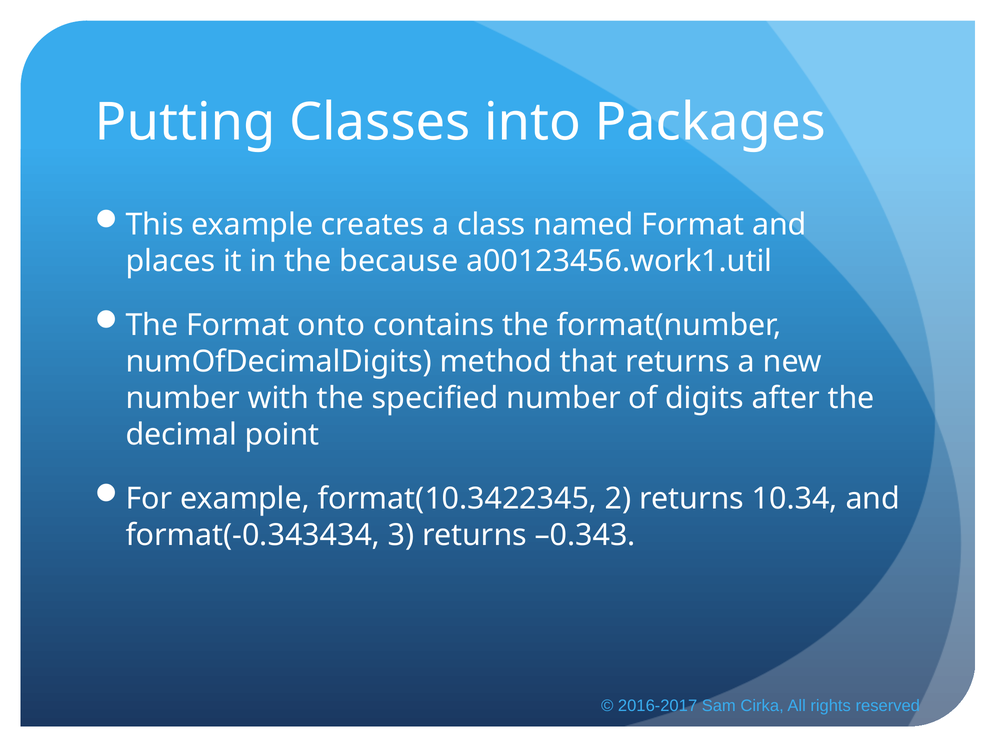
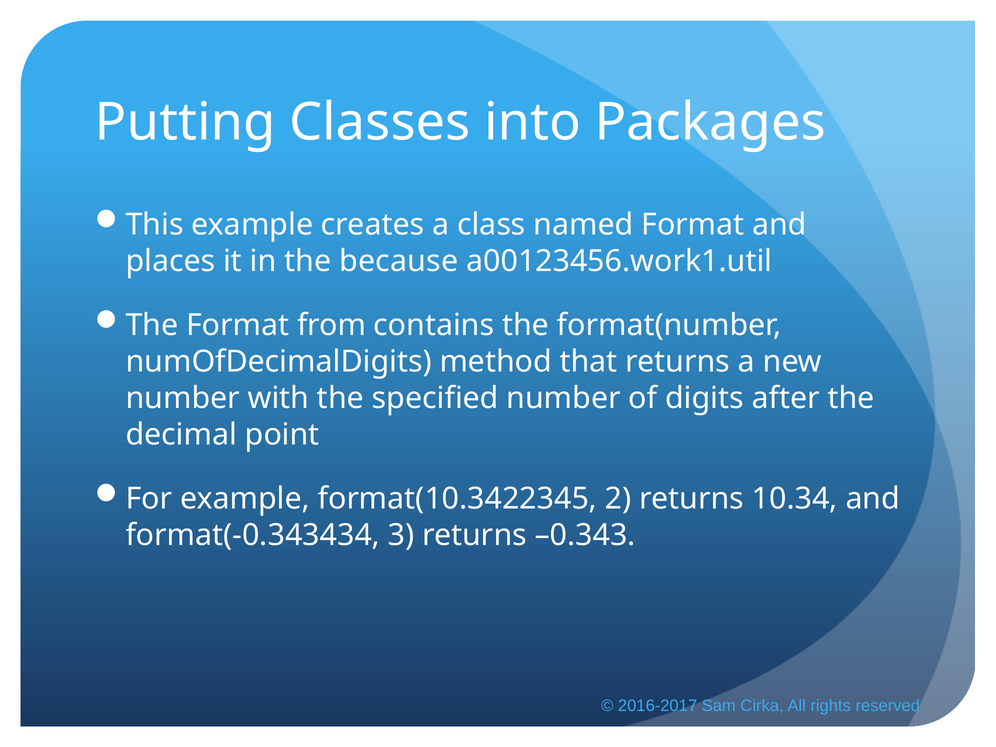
onto: onto -> from (332, 325)
